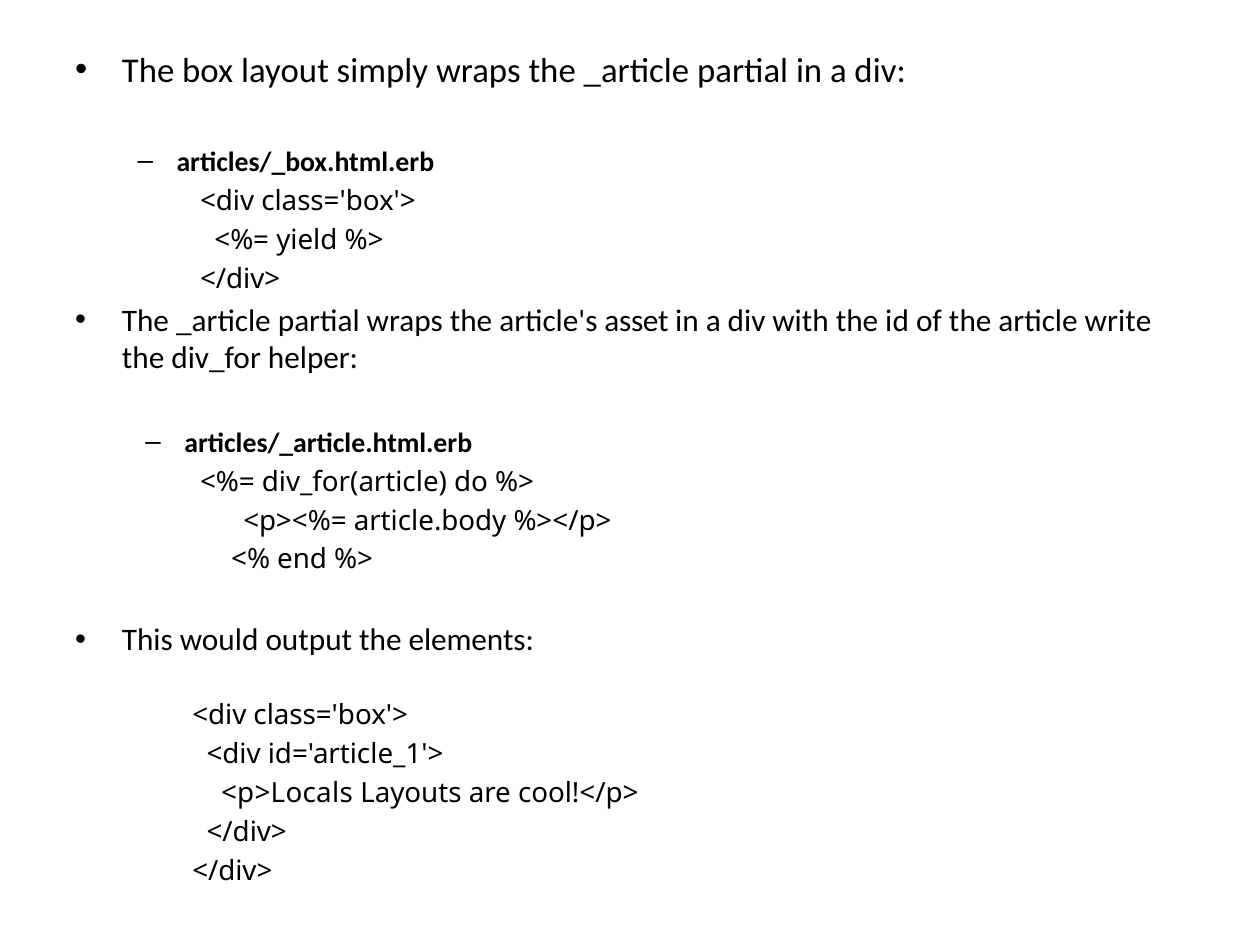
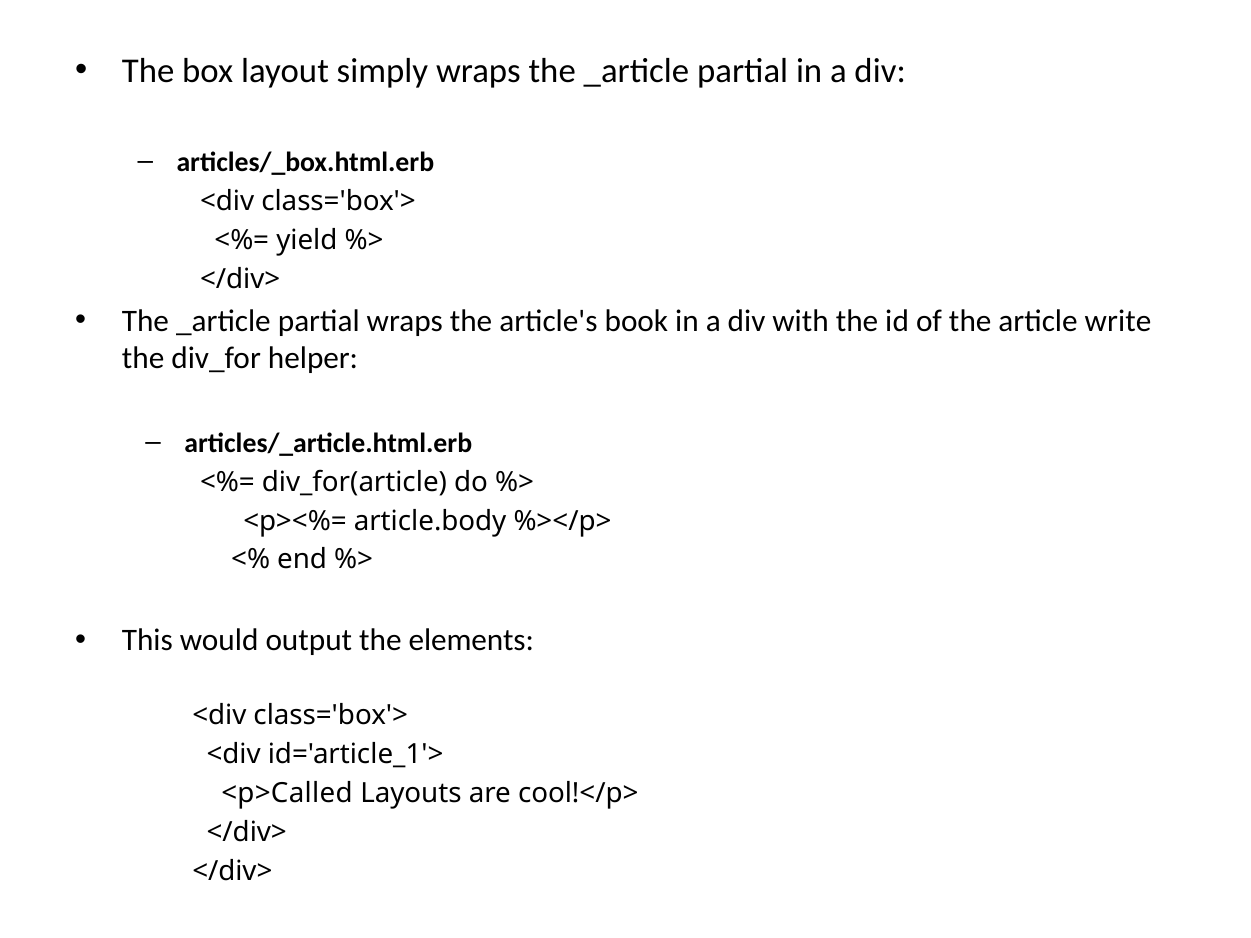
asset: asset -> book (636, 321)
<p>Locals: <p>Locals -> <p>Called (287, 793)
